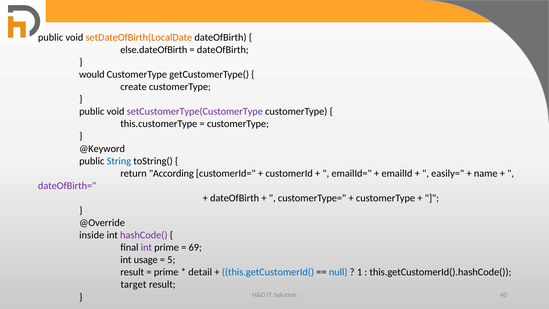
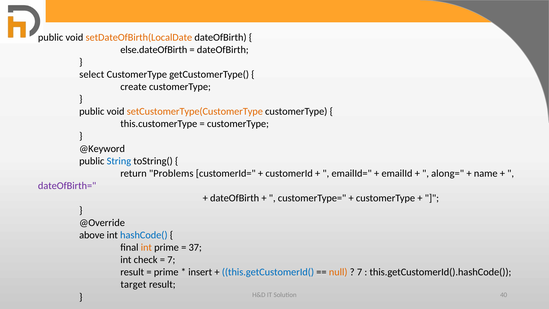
would: would -> select (92, 74)
setCustomerType(CustomerType colour: purple -> orange (195, 111)
According: According -> Problems (171, 173)
easily=: easily= -> along= (448, 173)
inside: inside -> above (92, 235)
hashCode( colour: purple -> blue (144, 235)
int colour: purple -> orange (146, 247)
69: 69 -> 37 (195, 247)
usage: usage -> check (146, 260)
5: 5 -> 7 (171, 260)
detail: detail -> insert (200, 272)
null colour: blue -> orange (338, 272)
1: 1 -> 7 (360, 272)
